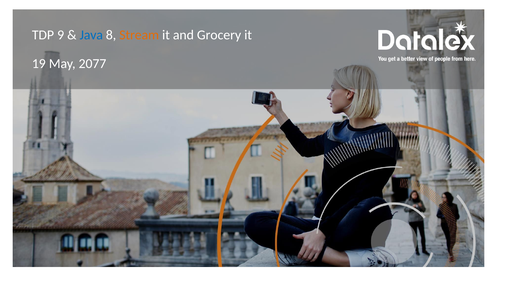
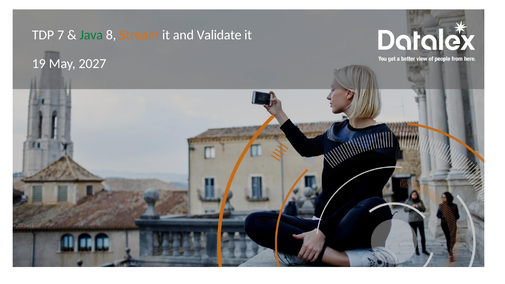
9: 9 -> 7 (61, 35)
Java colour: blue -> green (91, 35)
Grocery: Grocery -> Validate (219, 35)
2077: 2077 -> 2027 (92, 64)
